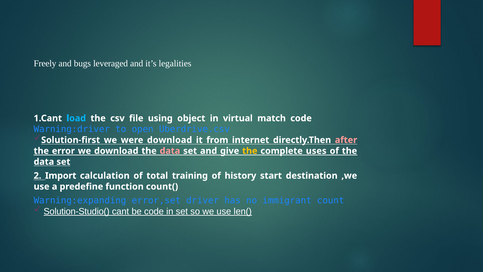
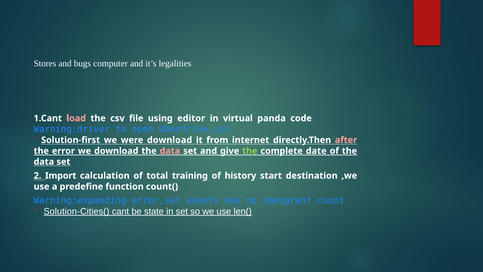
Freely: Freely -> Stores (45, 64)
leveraged: leveraged -> computer (111, 64)
load colour: light blue -> pink (76, 118)
object: object -> editor (191, 118)
match: match -> panda (272, 118)
the colour: yellow -> light green (250, 151)
uses: uses -> date (316, 151)
driver: driver -> events (203, 200)
Solution-Studio(: Solution-Studio( -> Solution-Cities( (77, 211)
be code: code -> state (154, 211)
